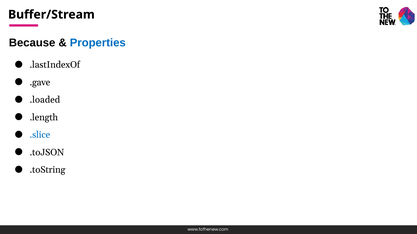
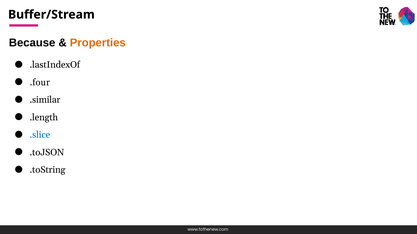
Properties colour: blue -> orange (98, 43)
.gave: .gave -> .four (40, 82)
.loaded: .loaded -> .similar (45, 100)
